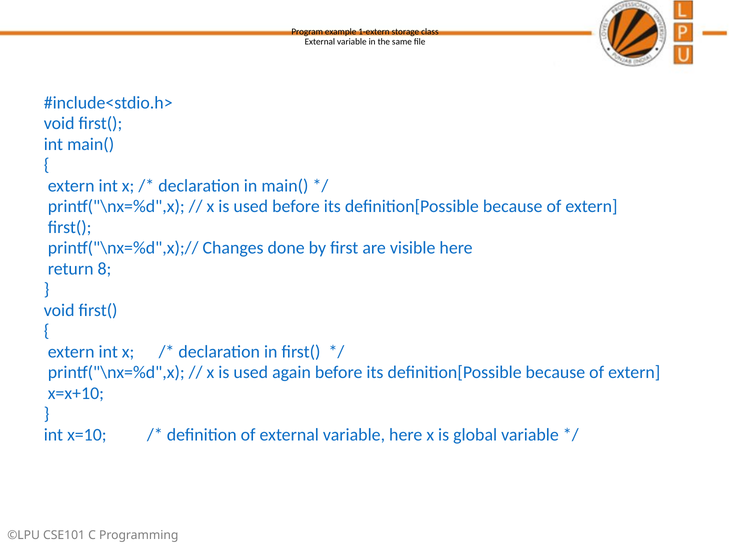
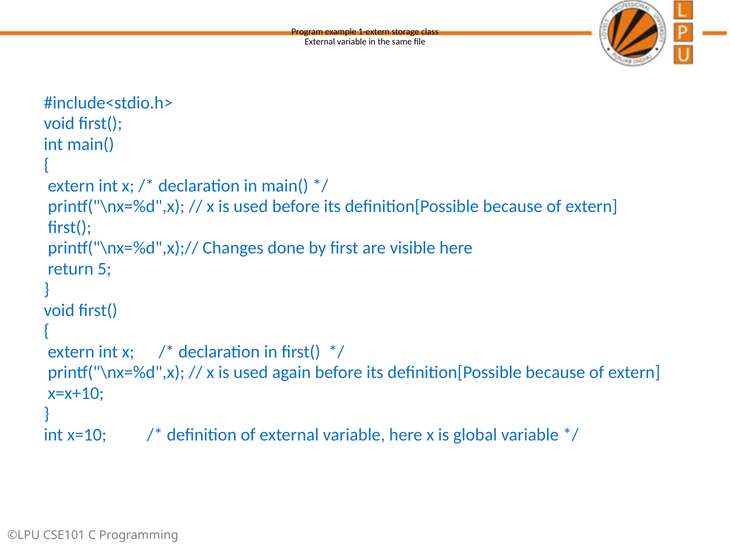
8: 8 -> 5 (104, 268)
